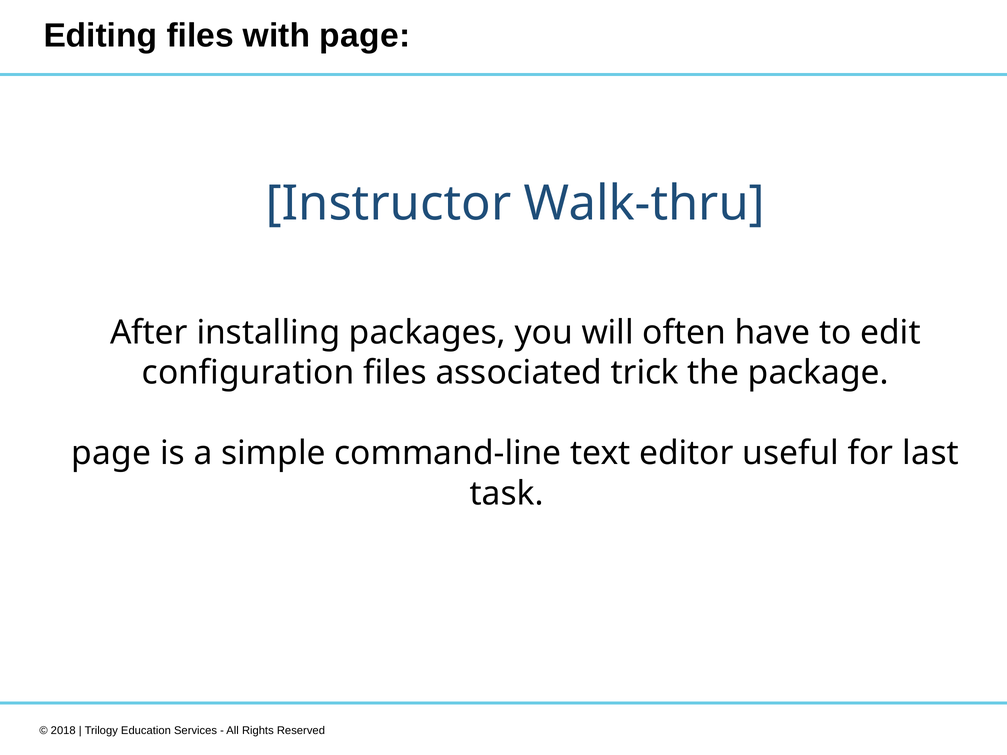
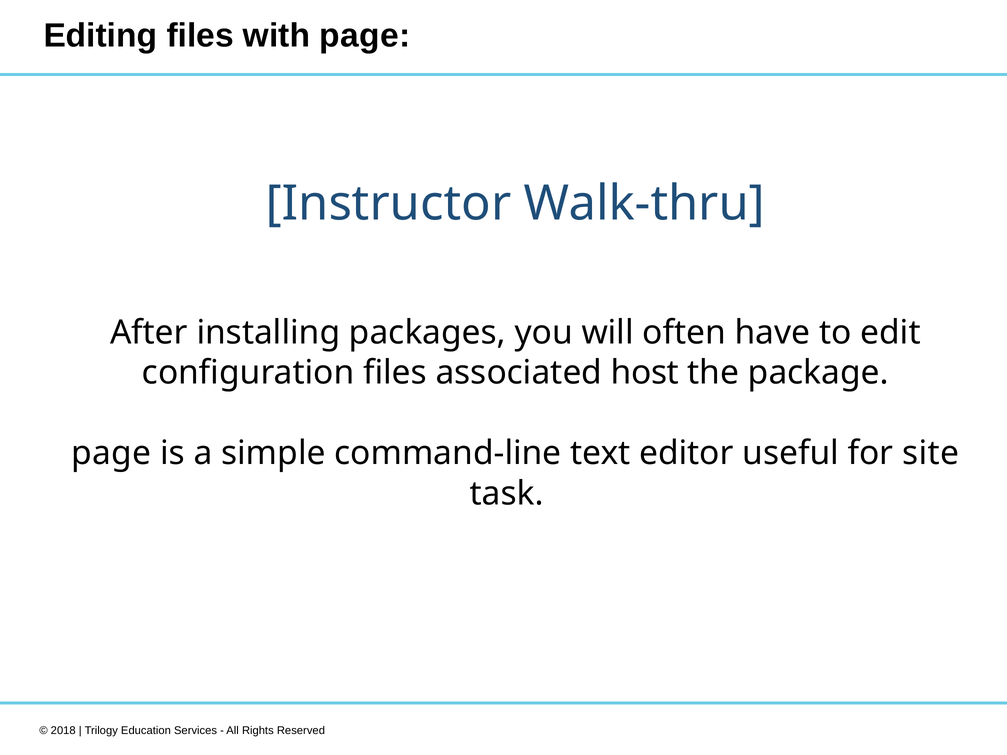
trick: trick -> host (645, 373)
last: last -> site (931, 453)
